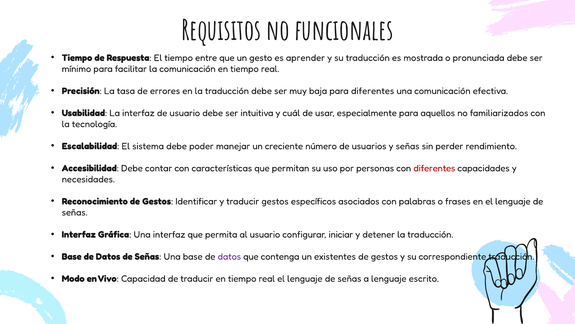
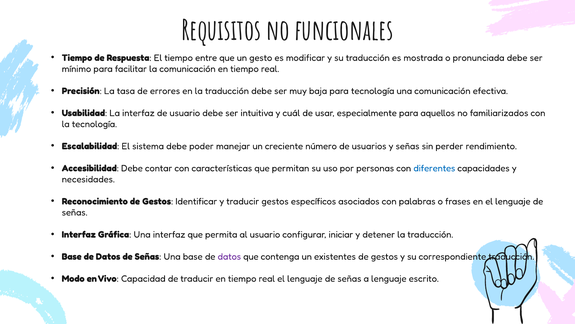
aprender: aprender -> modificar (306, 58)
para diferentes: diferentes -> tecnología (373, 91)
diferentes colour: red -> blue (434, 168)
